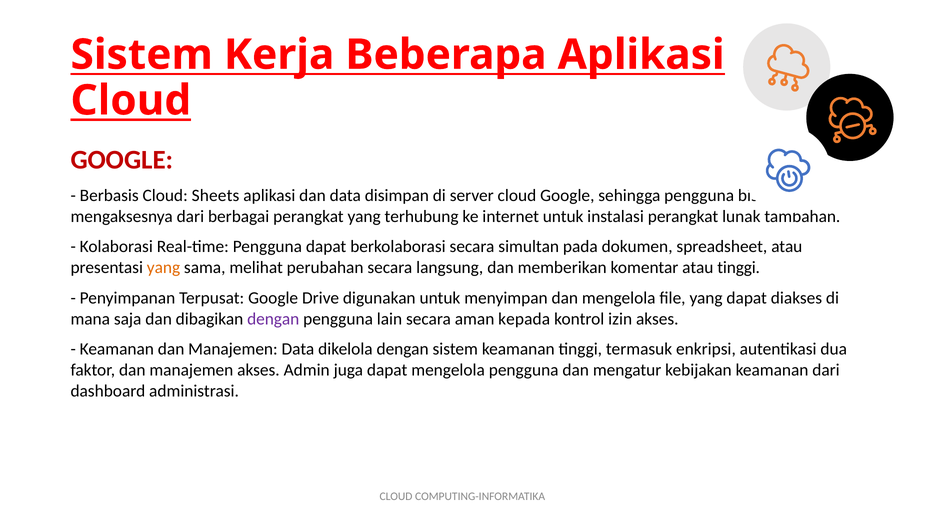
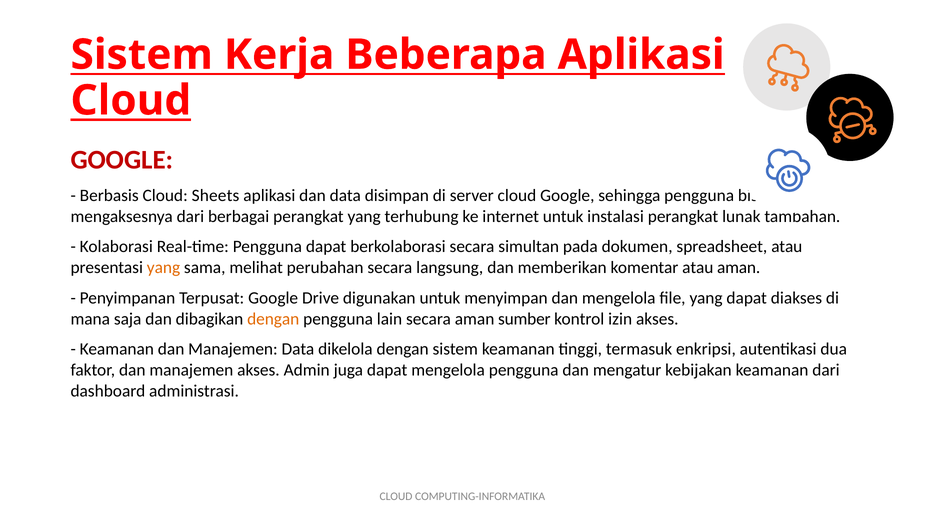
atau tinggi: tinggi -> aman (739, 268)
dengan colour: purple -> orange (273, 319)
kepada: kepada -> sumber (524, 319)
